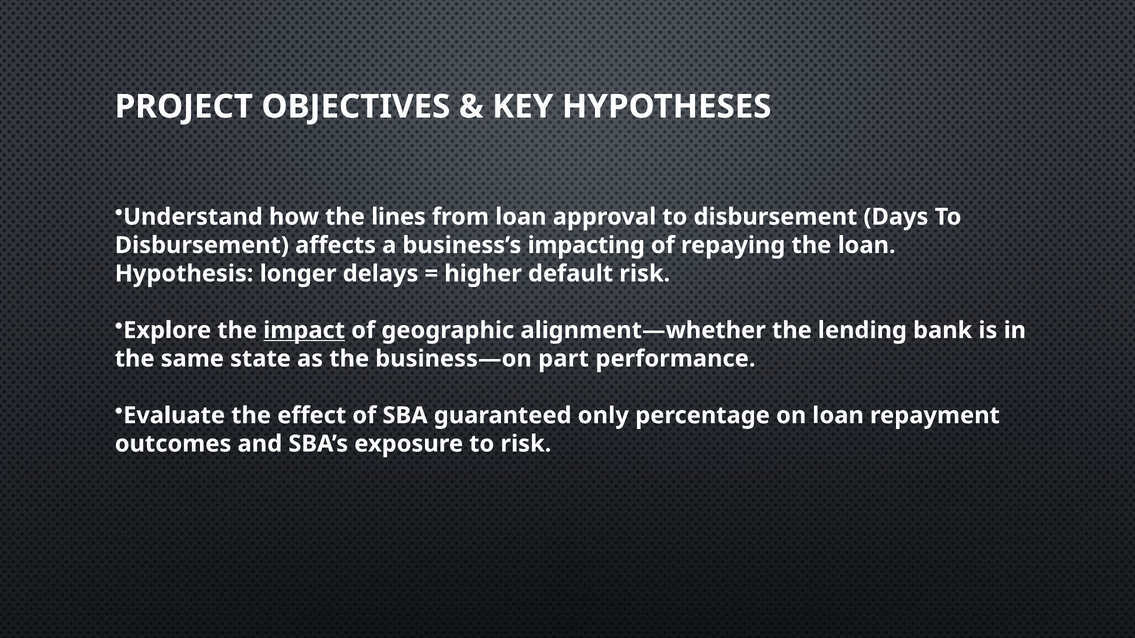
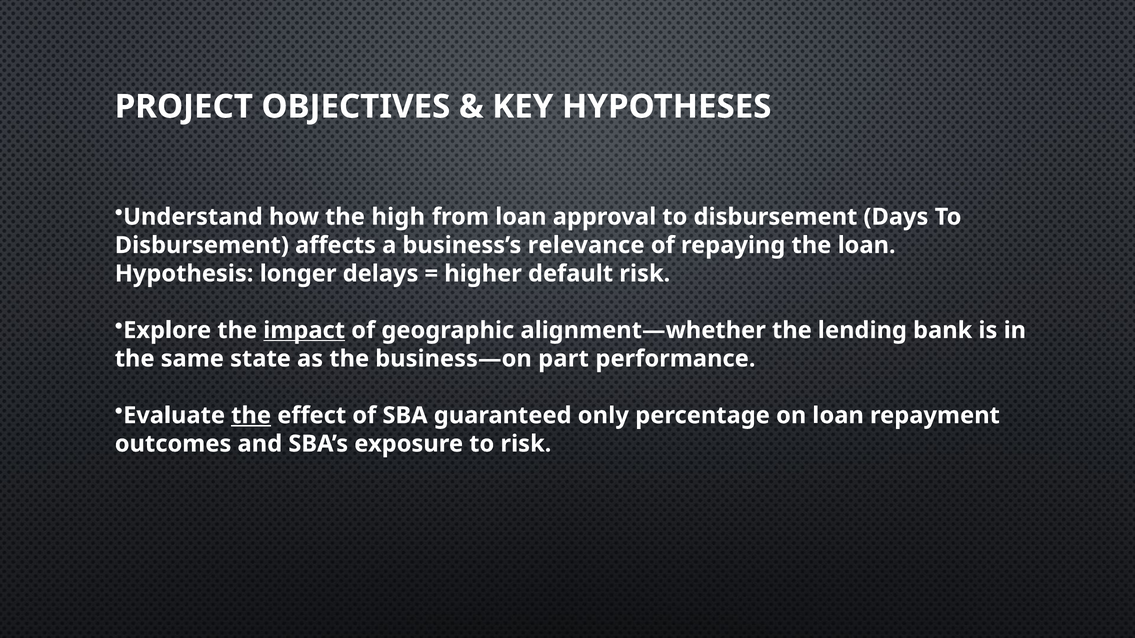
lines: lines -> high (398, 217)
impacting: impacting -> relevance (586, 245)
the underline: none -> present (251, 416)
